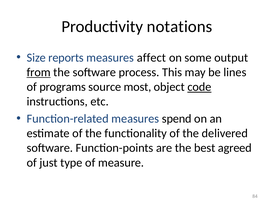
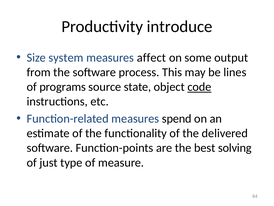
notations: notations -> introduce (180, 27)
reports: reports -> system (66, 57)
from underline: present -> none (39, 72)
most: most -> state (138, 87)
agreed: agreed -> solving (235, 148)
